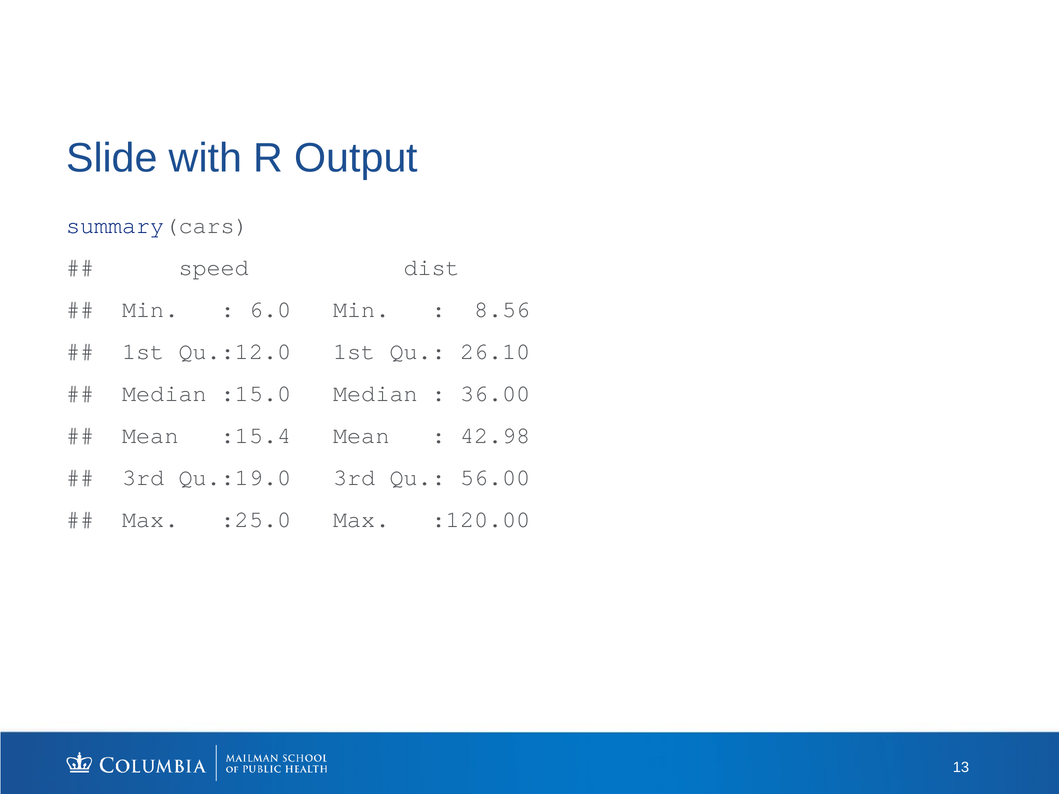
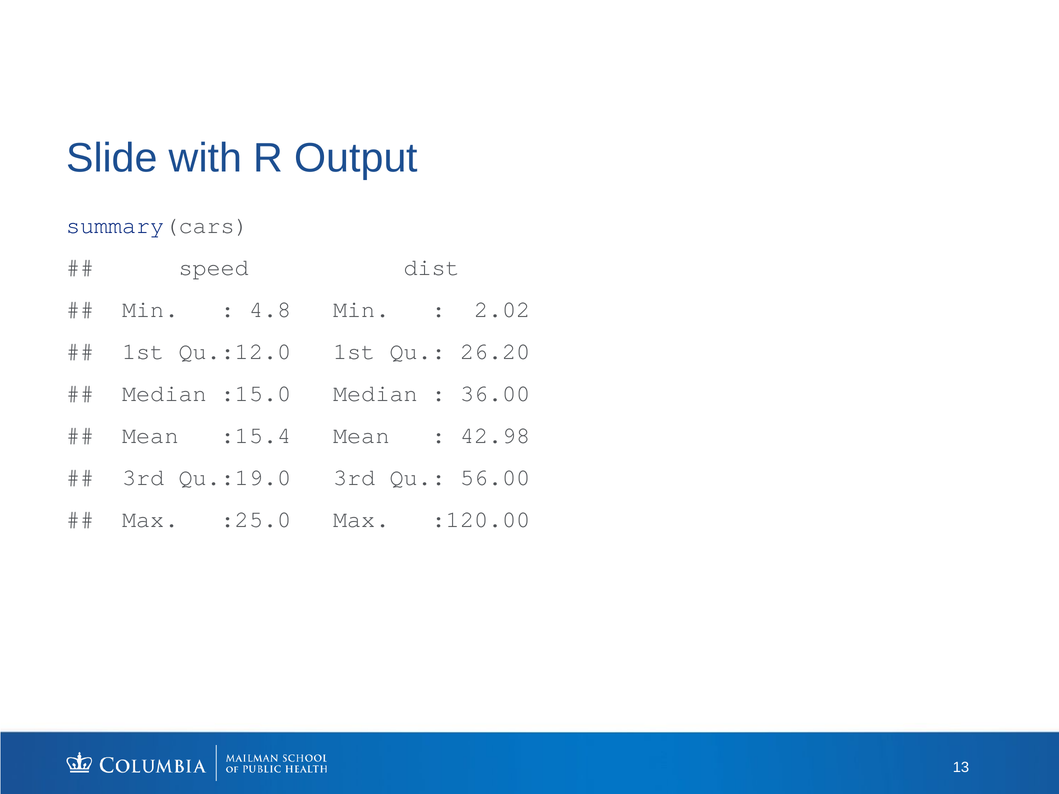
6.0: 6.0 -> 4.8 (270, 310)
8.56: 8.56 -> 2.02 (502, 310)
26.10: 26.10 -> 26.20 (495, 352)
